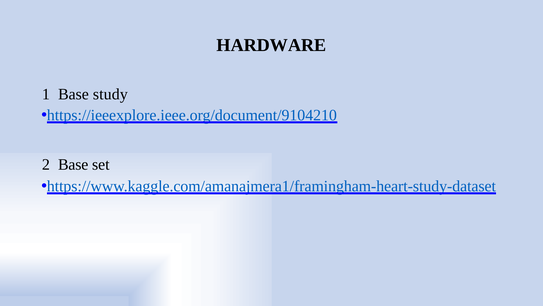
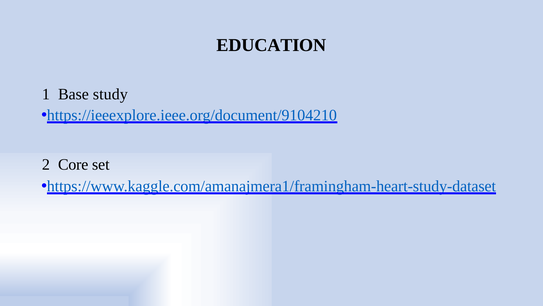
HARDWARE: HARDWARE -> EDUCATION (271, 45)
Base: Base -> Core (73, 164)
